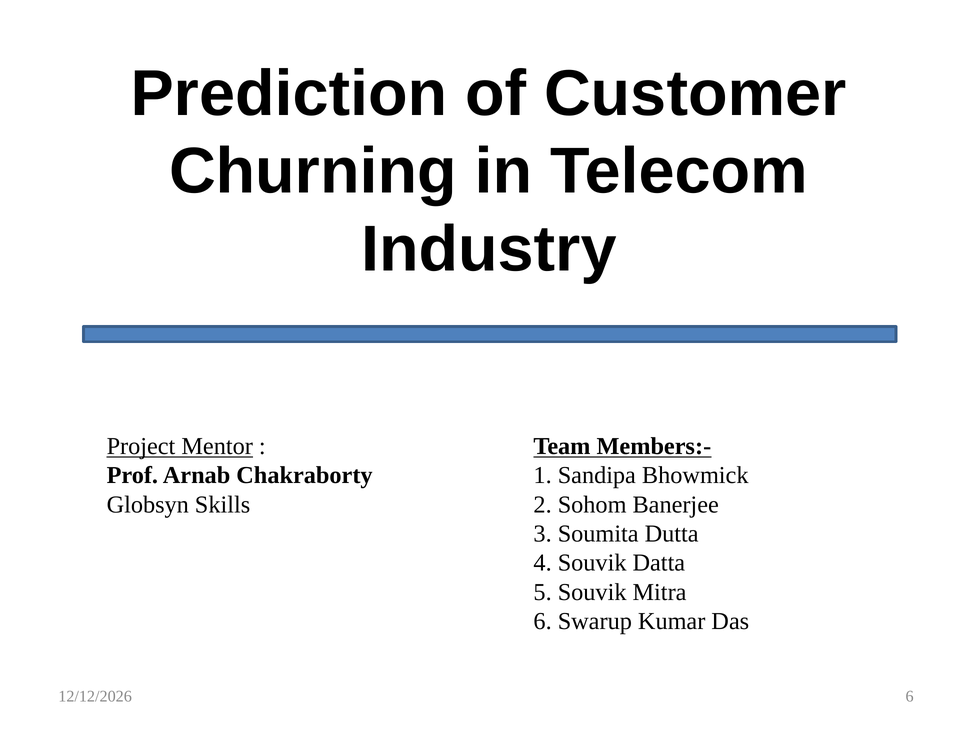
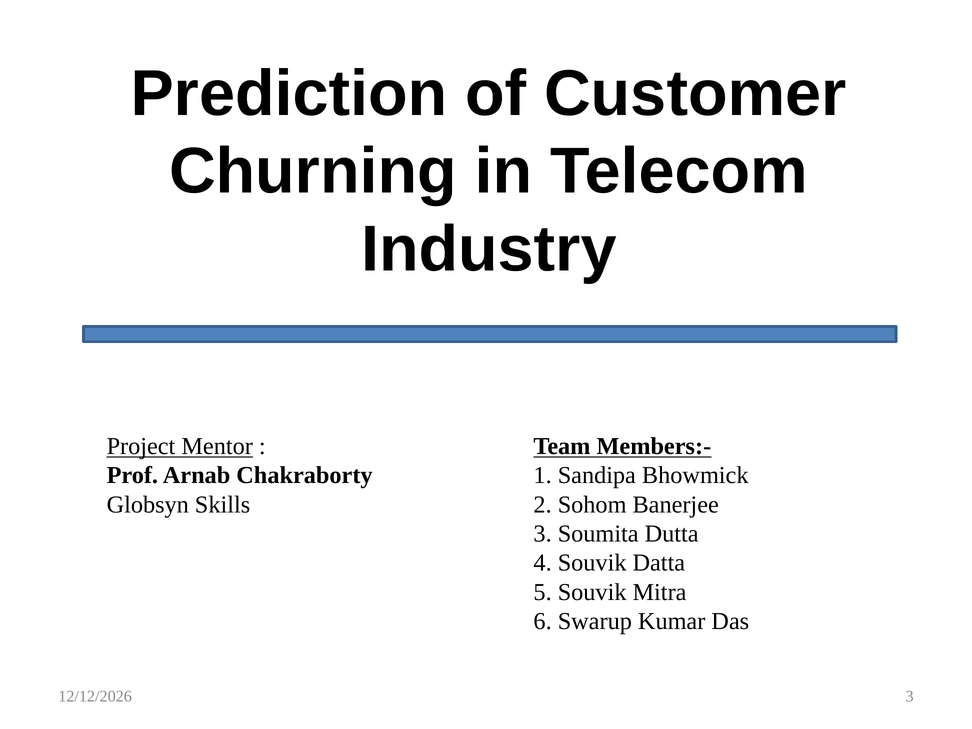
6: 6 -> 3 (910, 696)
